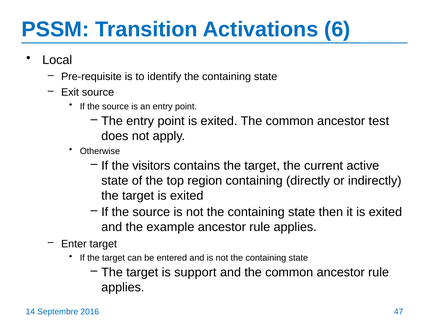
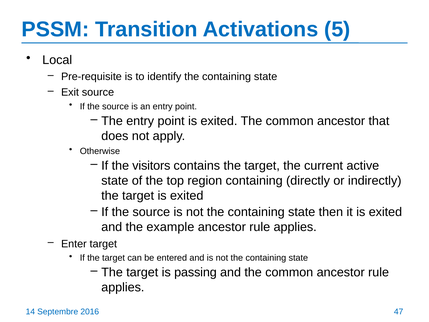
6: 6 -> 5 (337, 29)
test: test -> that (379, 121)
support: support -> passing (195, 272)
